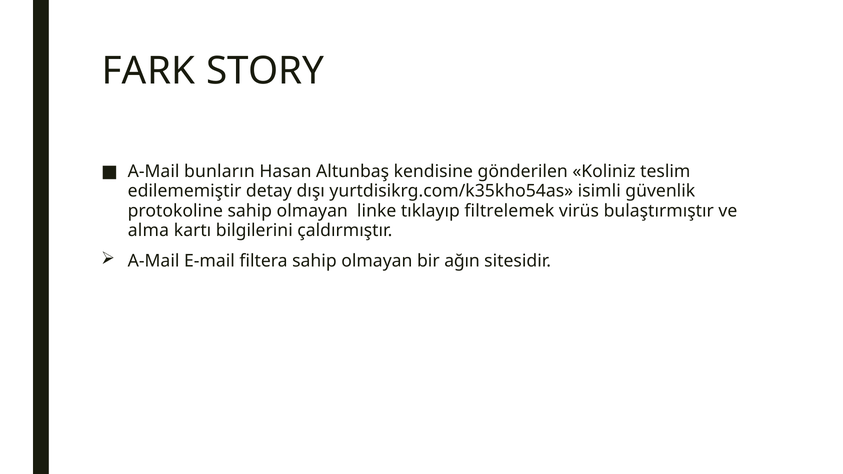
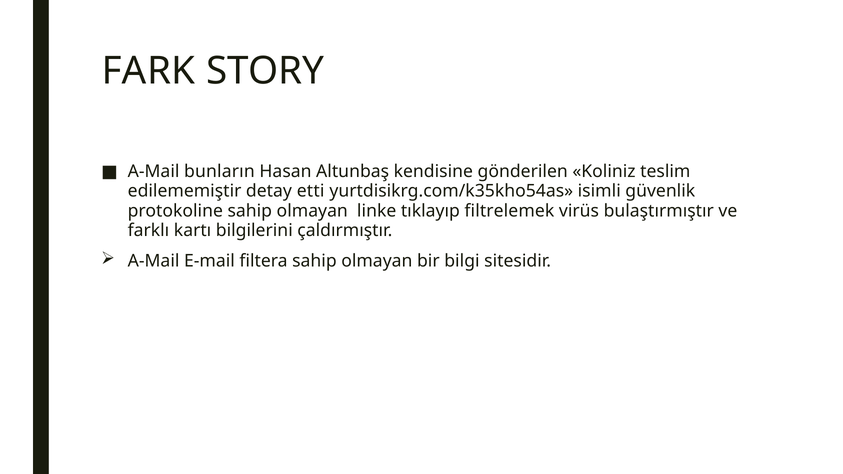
dışı: dışı -> etti (311, 191)
alma: alma -> farklı (148, 231)
ağın: ağın -> bilgi (462, 261)
